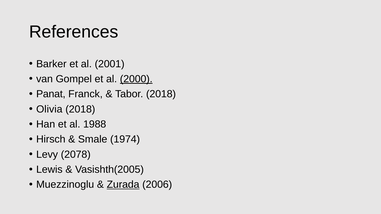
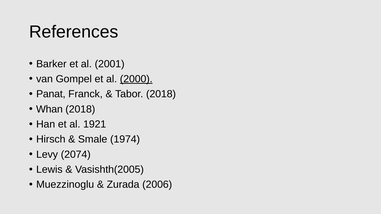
Olivia: Olivia -> Whan (49, 109)
1988: 1988 -> 1921 (95, 124)
2078: 2078 -> 2074 (76, 155)
Zurada underline: present -> none (123, 185)
